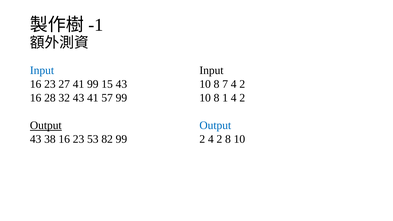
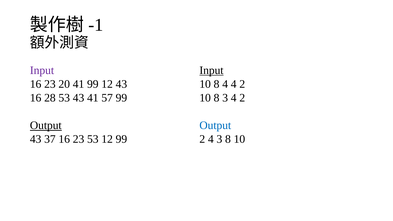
Input colour: blue -> purple (42, 70)
Input underline: none -> present (211, 70)
27: 27 -> 20 (64, 84)
99 15: 15 -> 12 (107, 84)
8 7: 7 -> 4 (225, 84)
28 32: 32 -> 53 (64, 98)
8 1: 1 -> 3 (225, 98)
38: 38 -> 37 (50, 139)
53 82: 82 -> 12 (107, 139)
2 4 2: 2 -> 3 (219, 139)
